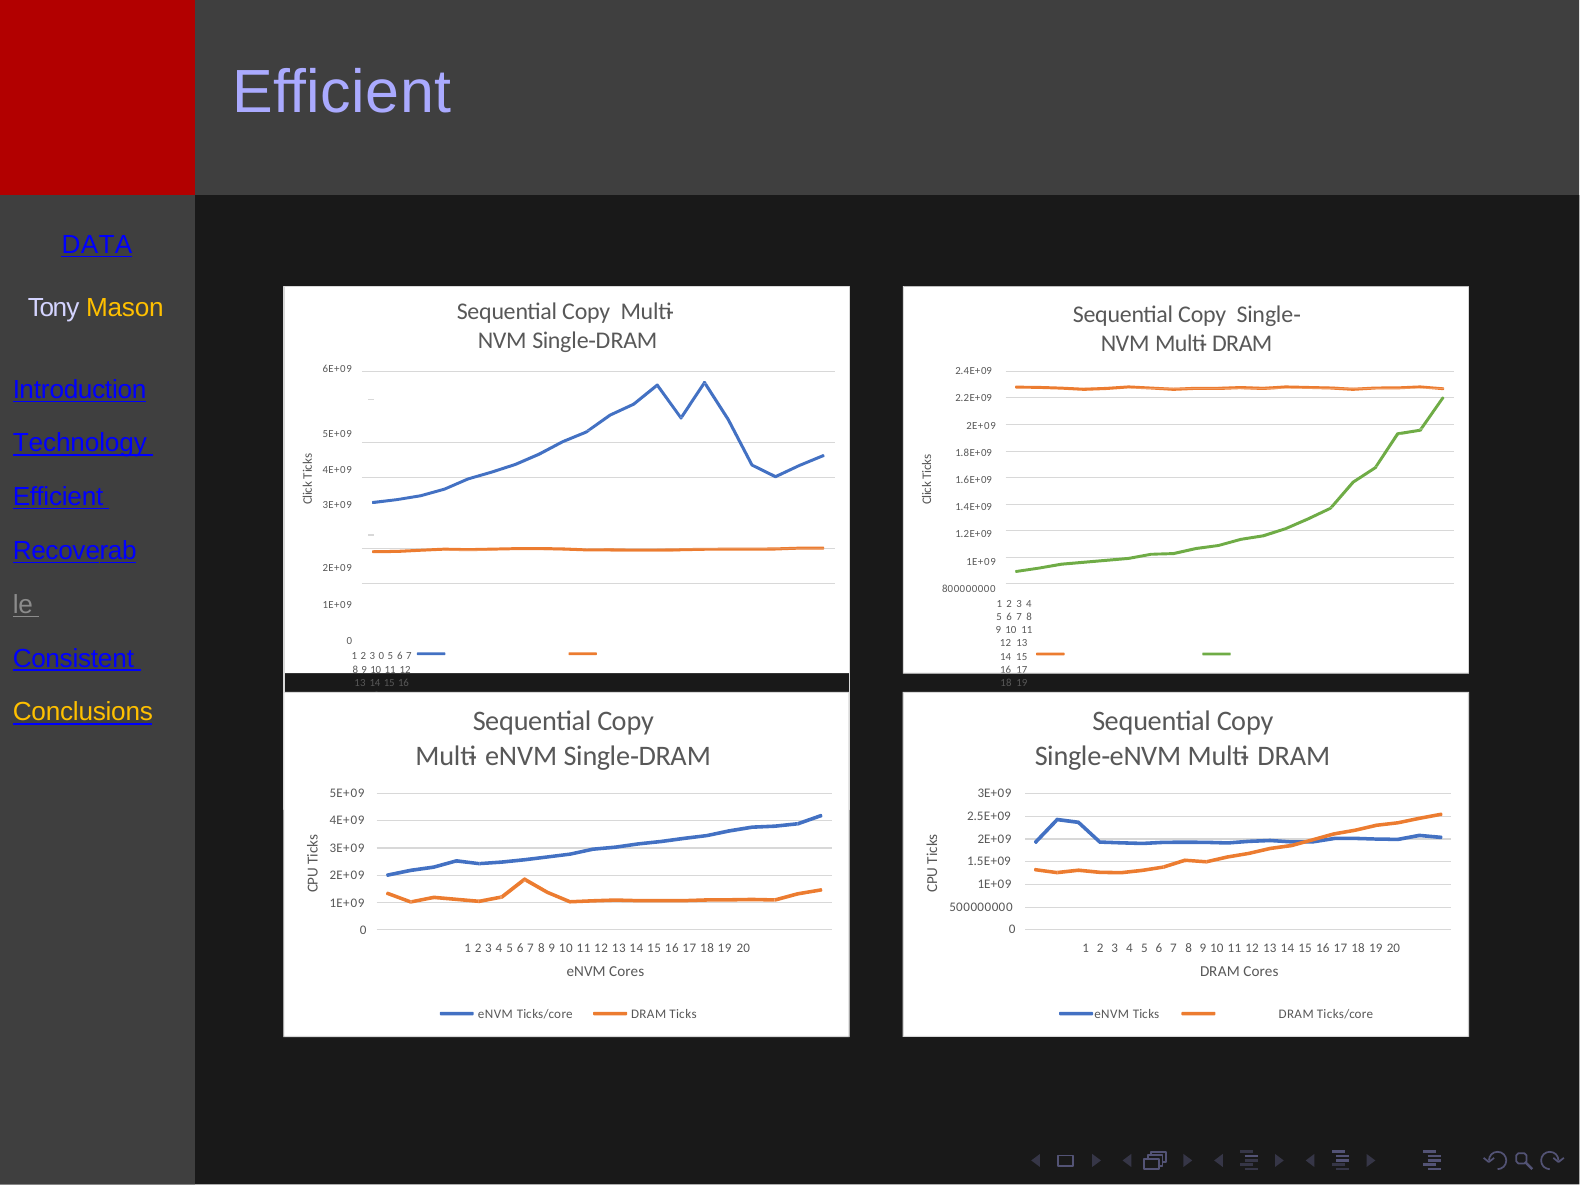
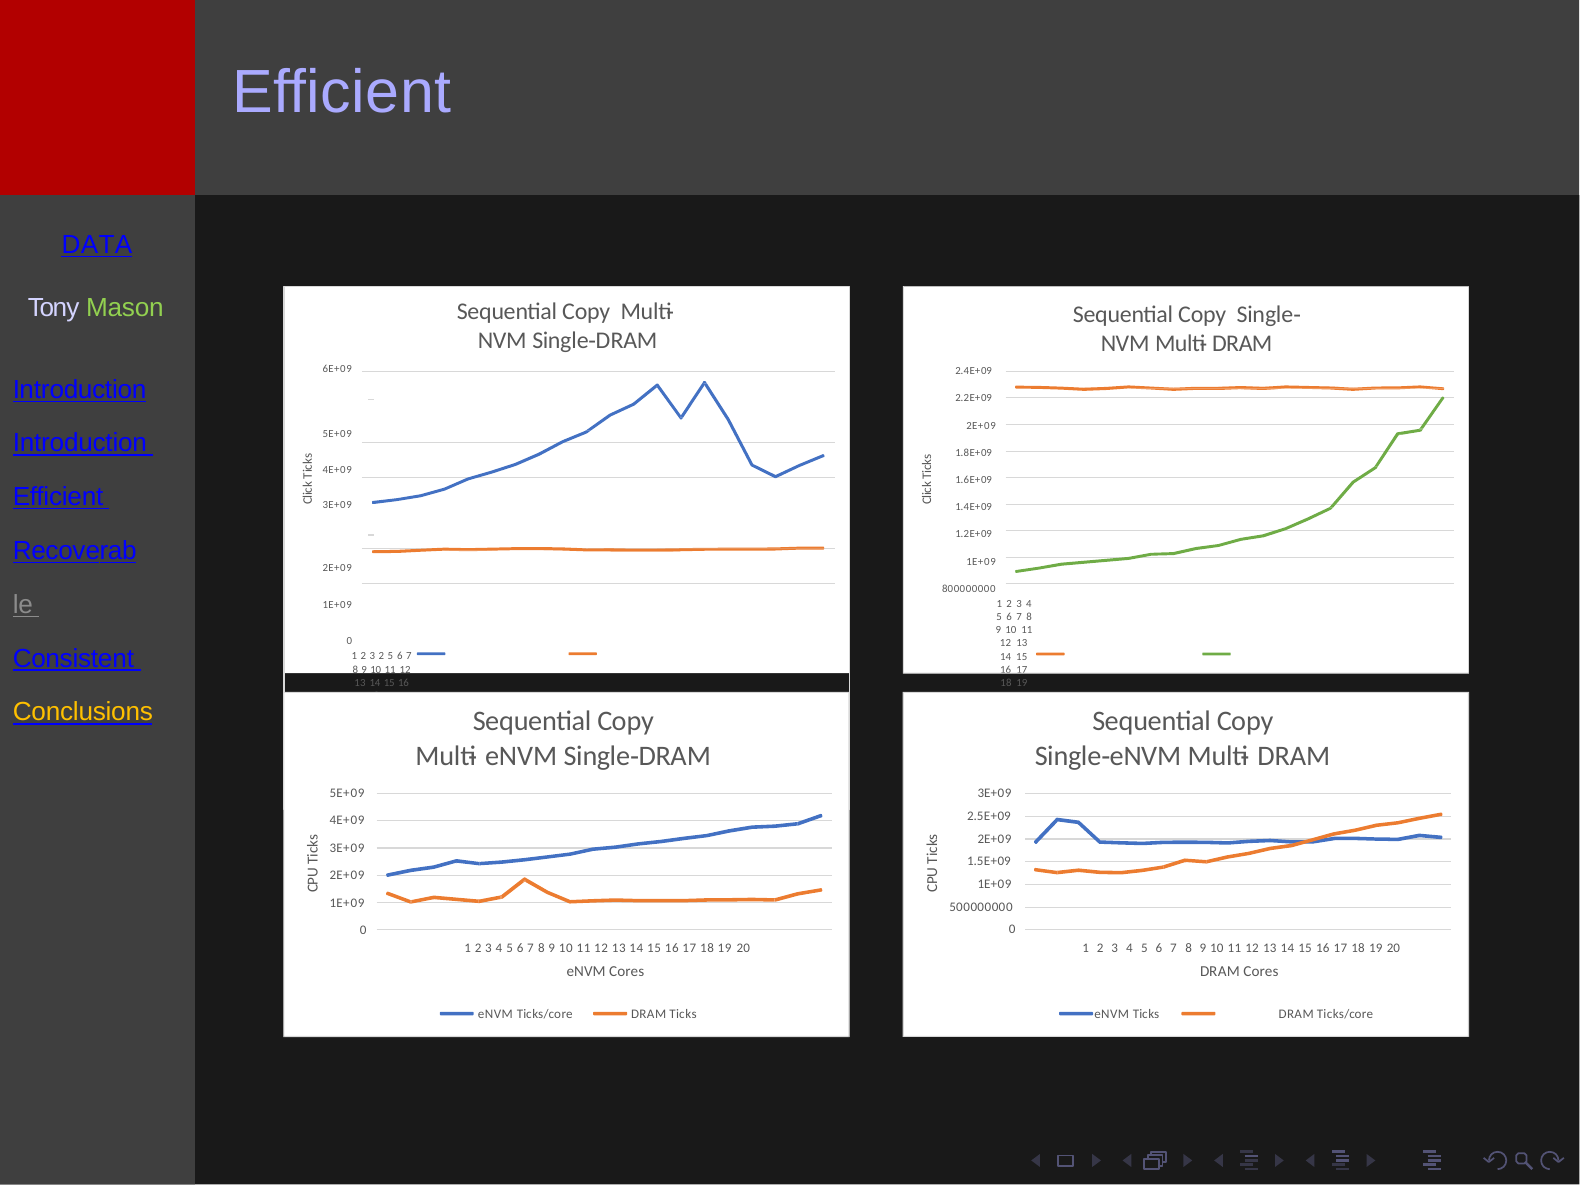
Mason colour: yellow -> light green (125, 307)
Technology: Technology -> Introduction (80, 443)
3 0: 0 -> 2 (381, 656)
